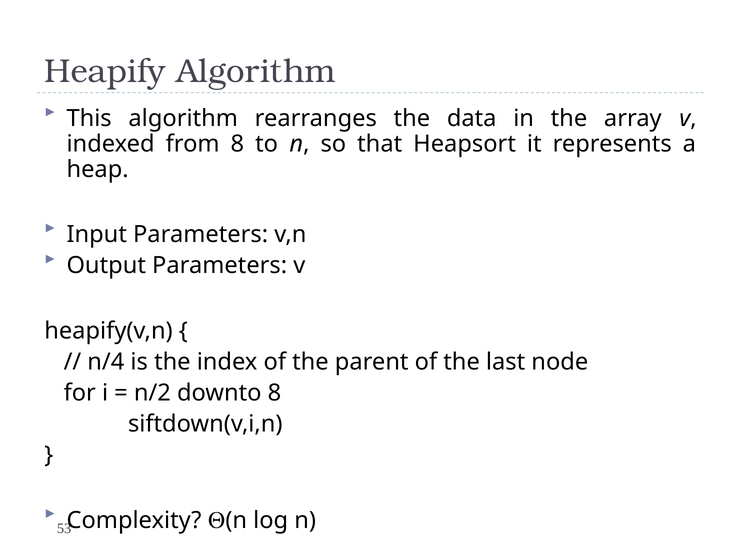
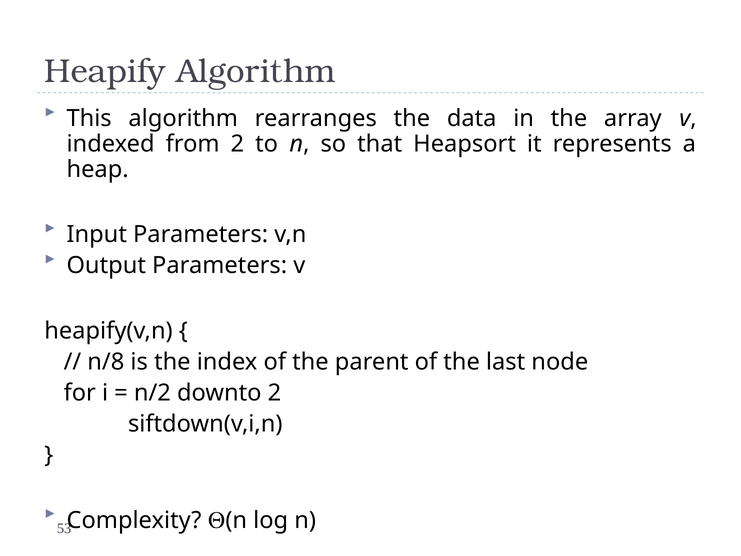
from 8: 8 -> 2 (237, 144)
n/4: n/4 -> n/8 (106, 362)
downto 8: 8 -> 2 (274, 393)
